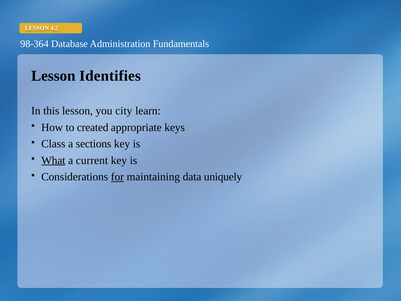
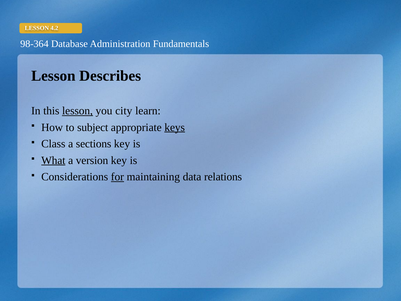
Identifies: Identifies -> Describes (110, 76)
lesson underline: none -> present (77, 111)
created: created -> subject (93, 127)
keys underline: none -> present (175, 127)
current: current -> version (92, 160)
uniquely: uniquely -> relations (223, 177)
